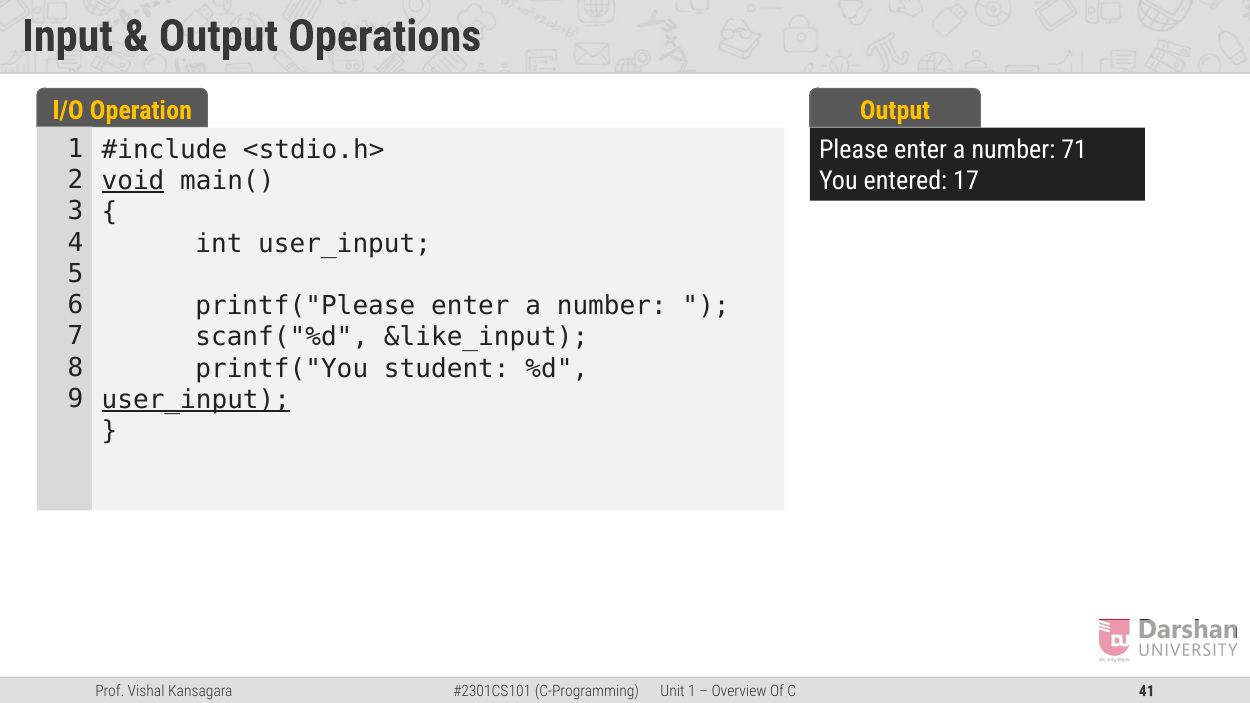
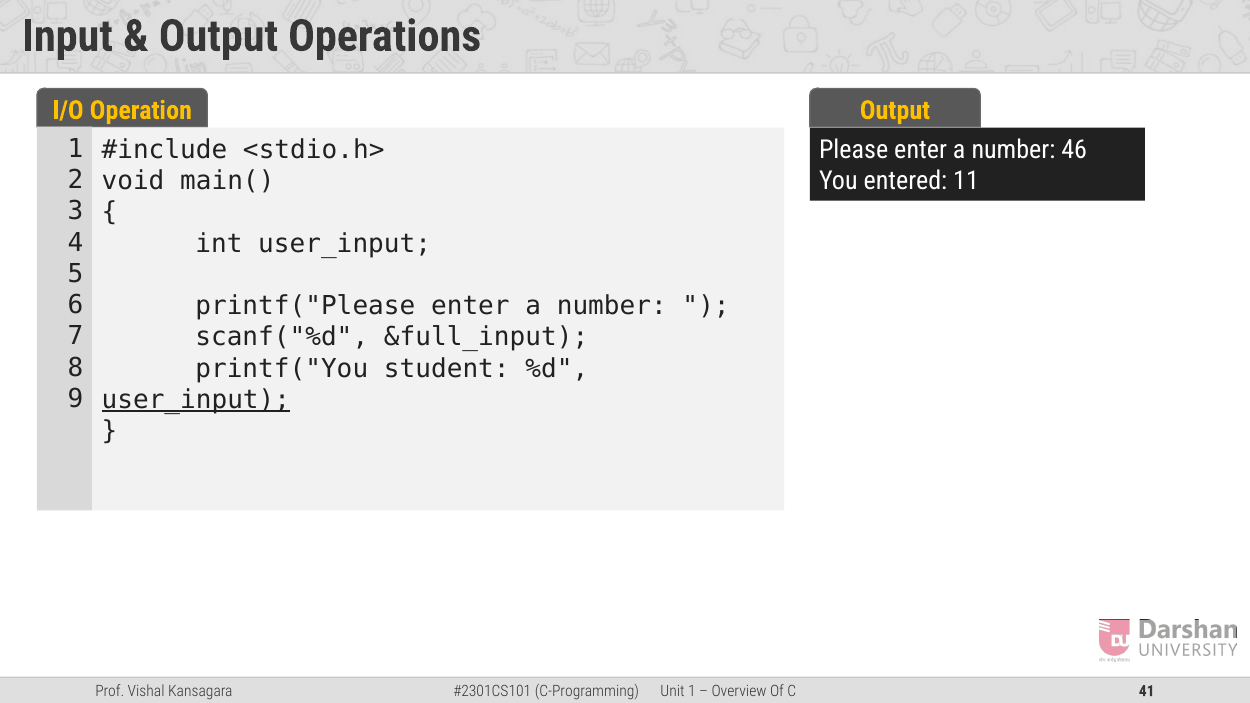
71: 71 -> 46 (1074, 150)
void underline: present -> none (133, 181)
17: 17 -> 11 (966, 181)
&like_input: &like_input -> &full_input (486, 337)
